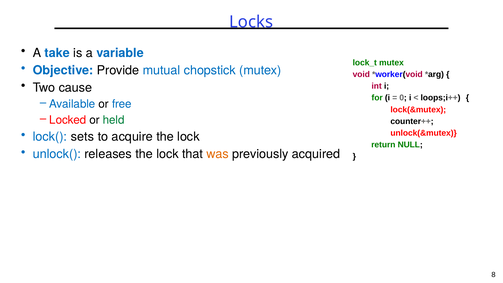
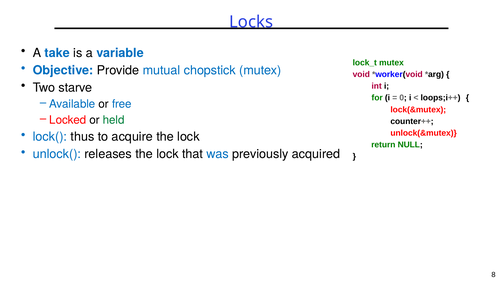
cause: cause -> starve (75, 88)
sets: sets -> thus (82, 137)
was colour: orange -> blue (218, 154)
